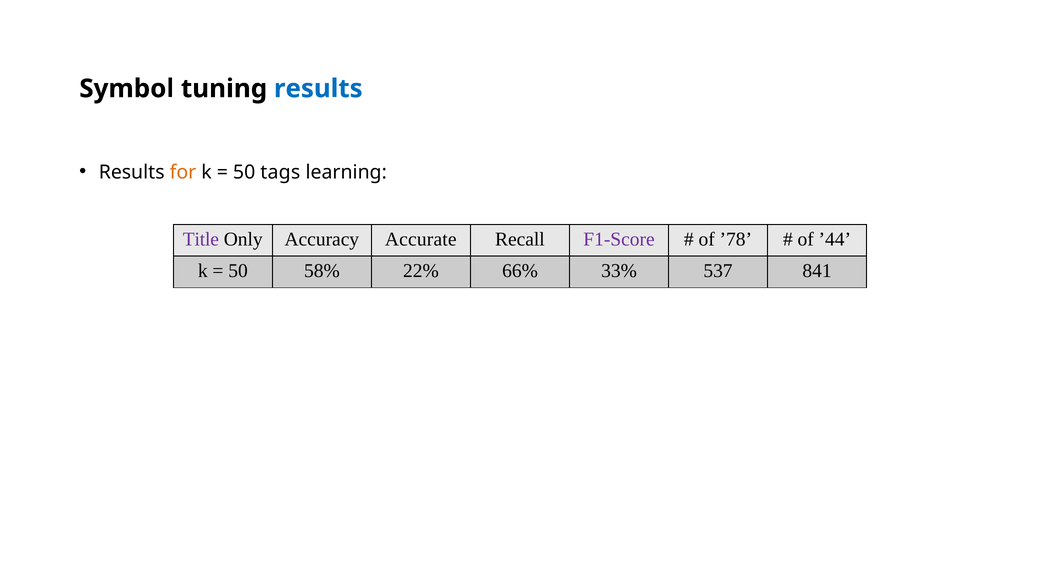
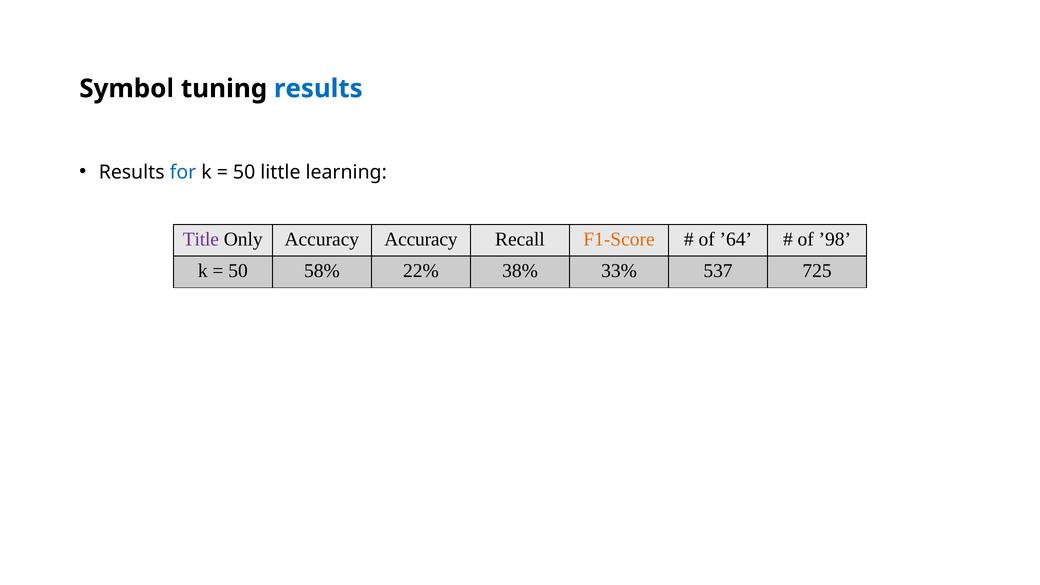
for colour: orange -> blue (183, 172)
tags: tags -> little (280, 172)
Accuracy Accurate: Accurate -> Accuracy (421, 239)
F1-Score colour: purple -> orange (619, 239)
’78: ’78 -> ’64 (736, 239)
’44: ’44 -> ’98 (835, 239)
66%: 66% -> 38% (520, 271)
841: 841 -> 725 (817, 271)
